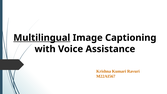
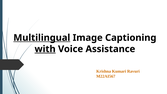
with underline: none -> present (45, 49)
